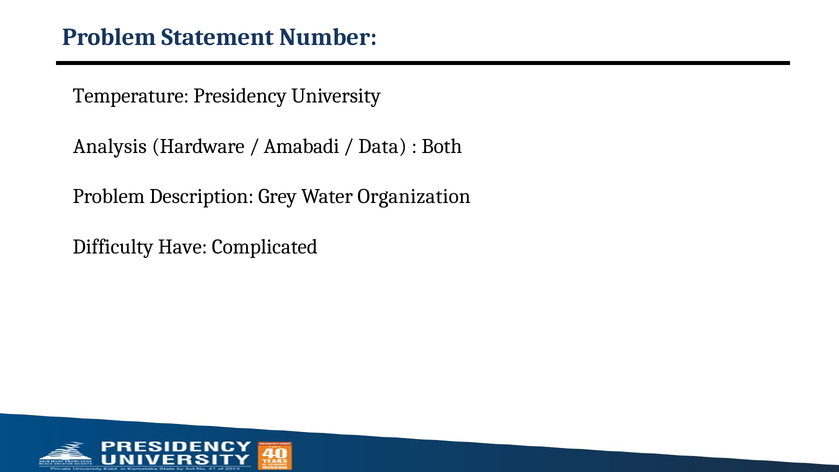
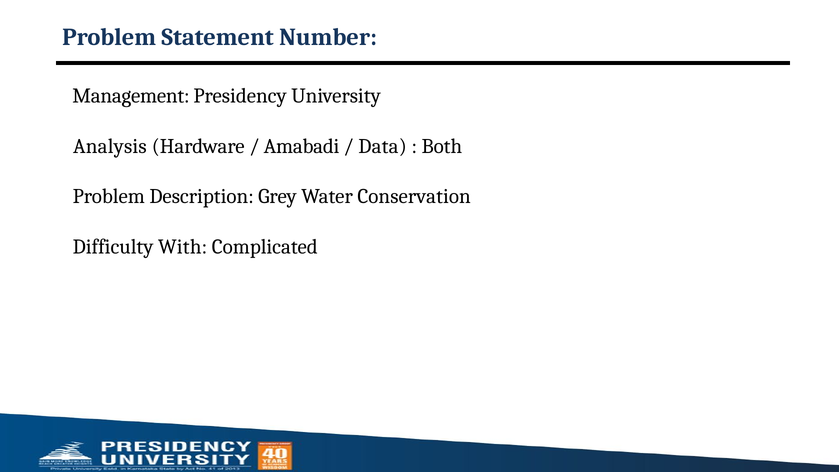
Temperature: Temperature -> Management (131, 96)
Organization: Organization -> Conservation (414, 197)
Have: Have -> With (183, 247)
